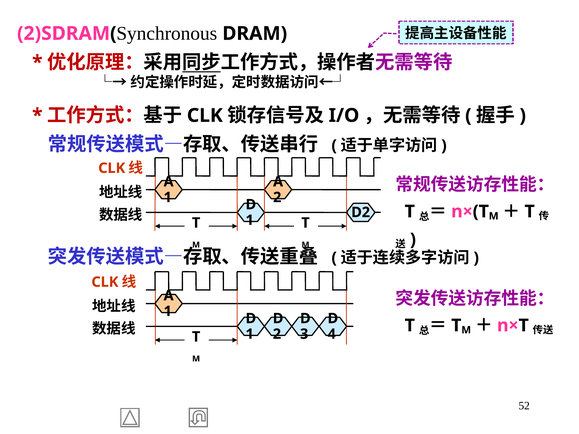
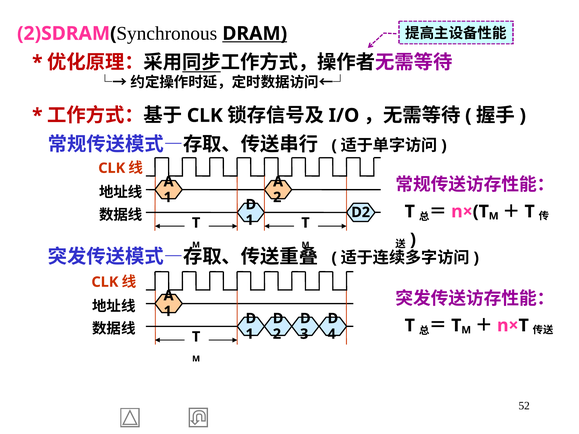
DRAM underline: none -> present (255, 34)
